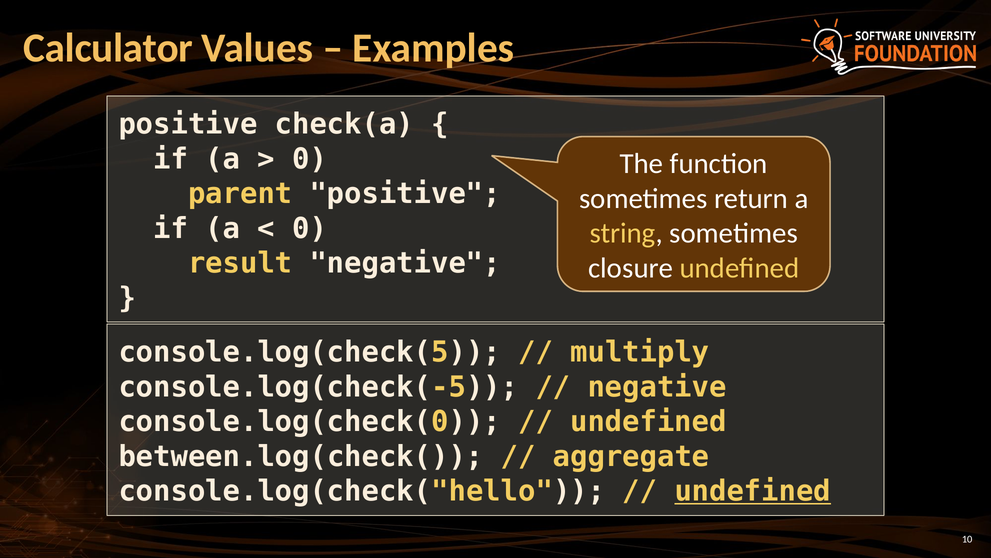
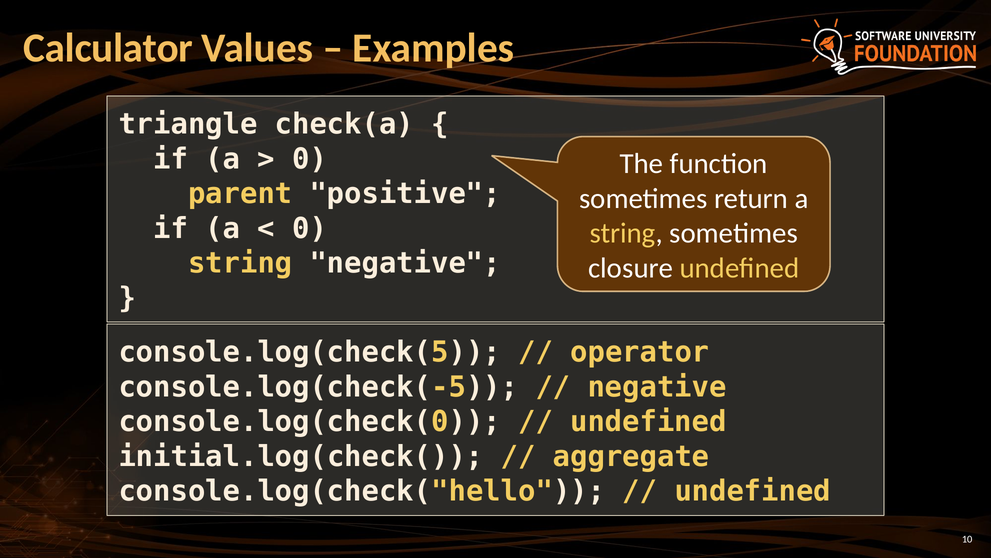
positive: positive -> triangle (188, 124)
result: result -> string (240, 263)
multiply: multiply -> operator (640, 352)
between.log(check(: between.log(check( -> initial.log(check( (301, 456)
undefined underline: present -> none (753, 491)
